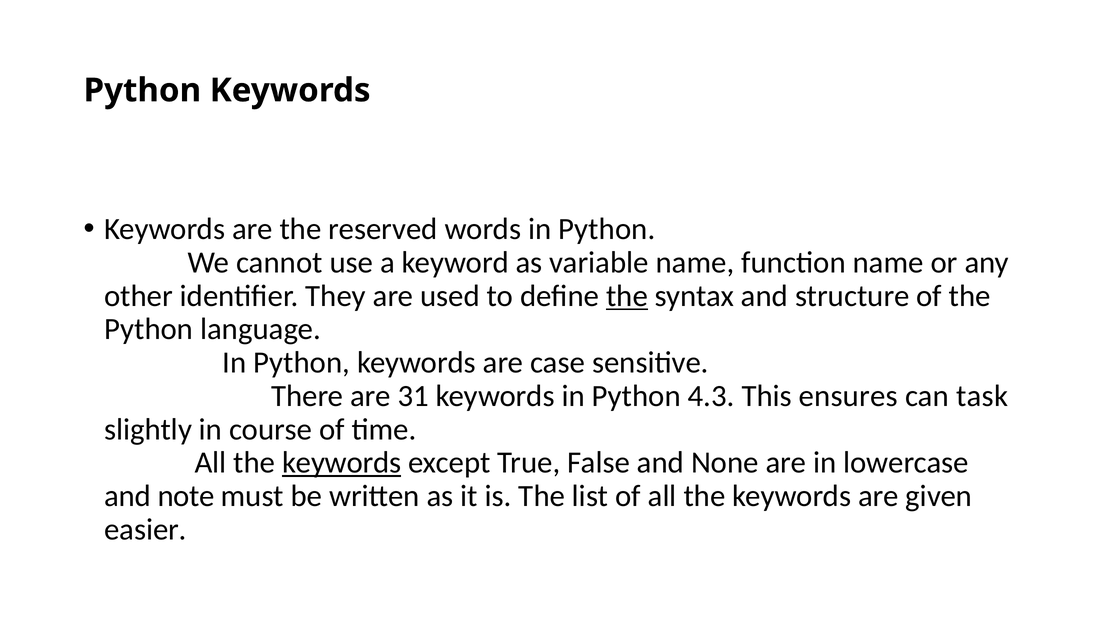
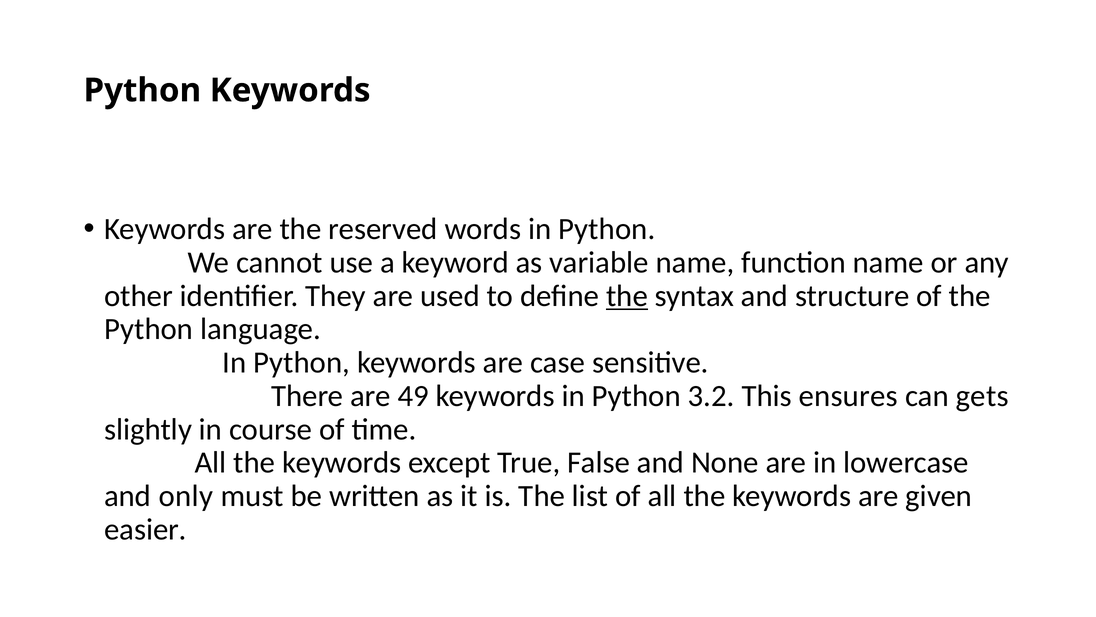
31: 31 -> 49 (413, 396)
4.3: 4.3 -> 3.2 (711, 396)
task: task -> gets (982, 396)
keywords underline: present -> none (342, 462)
note: note -> only (186, 496)
